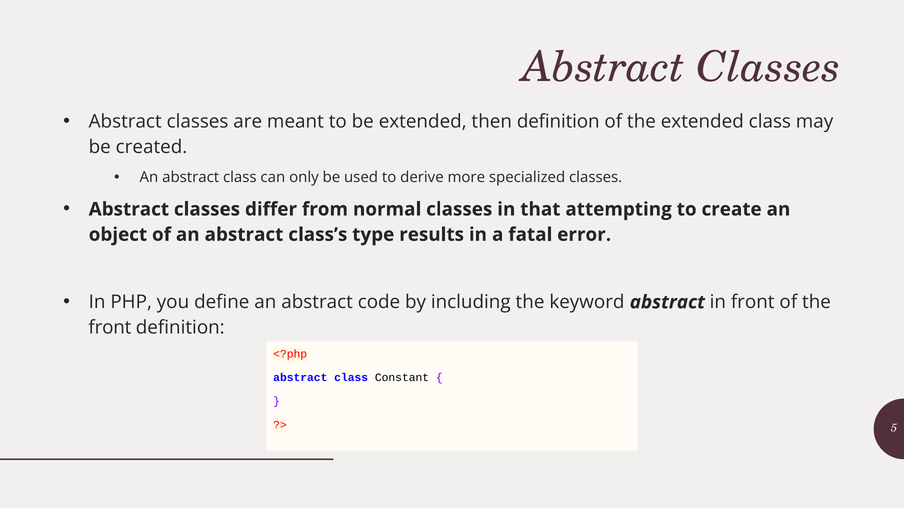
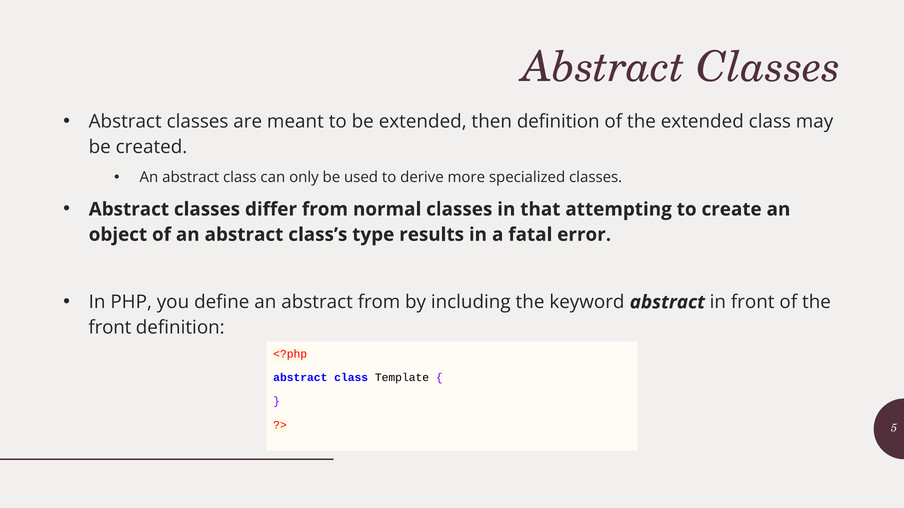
abstract code: code -> from (379, 302)
Constant: Constant -> Template (402, 378)
